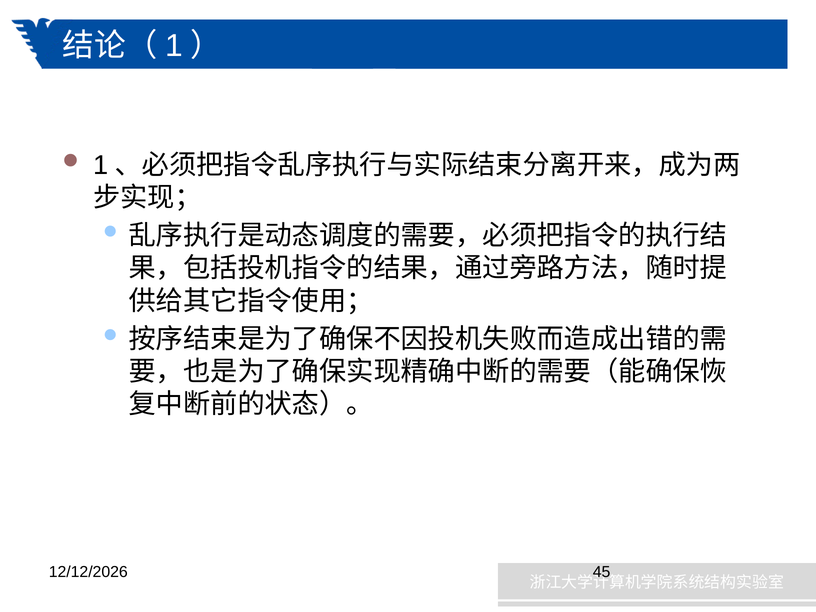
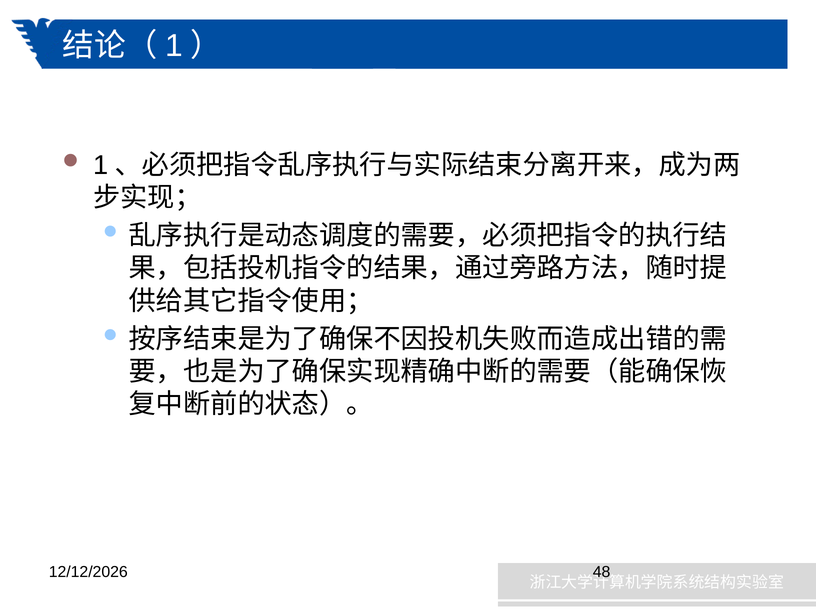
45: 45 -> 48 (602, 572)
